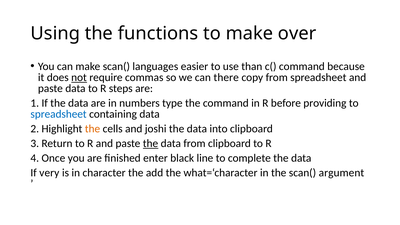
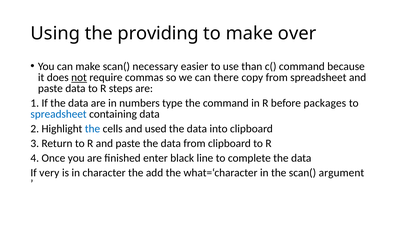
functions: functions -> providing (158, 34)
languages: languages -> necessary (155, 66)
providing: providing -> packages (325, 103)
the colour: orange -> blue (93, 129)
joshi: joshi -> used (156, 129)
the underline: present -> none (151, 143)
